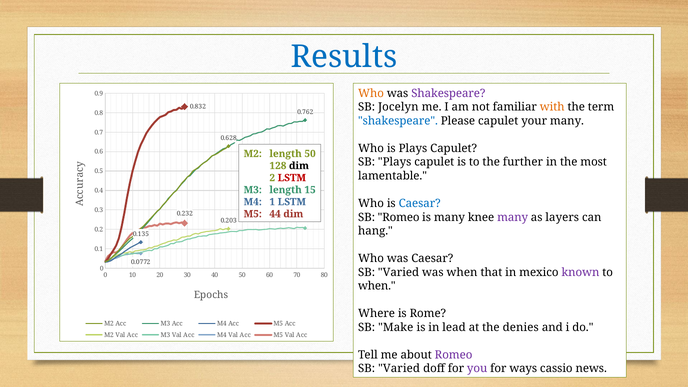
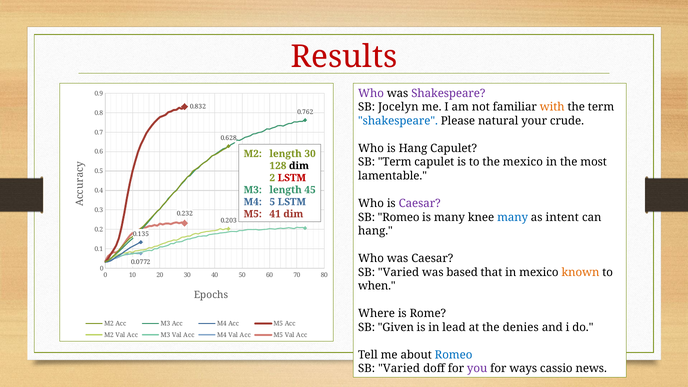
Results colour: blue -> red (344, 57)
Who colour: orange -> purple (371, 93)
Please capulet: capulet -> natural (498, 121)
your many: many -> crude (567, 121)
is Plays: Plays -> Hang (413, 148)
length 50: 50 -> 30 (310, 154)
SB Plays: Plays -> Term (395, 162)
the further: further -> mexico (523, 162)
15: 15 -> 45 (310, 190)
1: 1 -> 5 (272, 202)
Caesar colour: blue -> purple (420, 203)
44: 44 -> 41 (275, 214)
many colour: purple -> blue (513, 217)
layers: layers -> intent (562, 217)
was when: when -> based (462, 272)
known colour: purple -> orange (580, 272)
Make: Make -> Given (396, 327)
Romeo colour: purple -> blue (454, 355)
